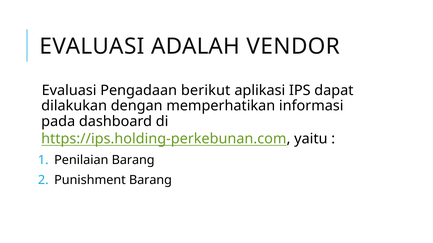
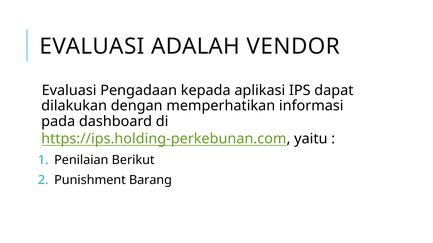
berikut: berikut -> kepada (206, 91)
Penilaian Barang: Barang -> Berikut (133, 160)
